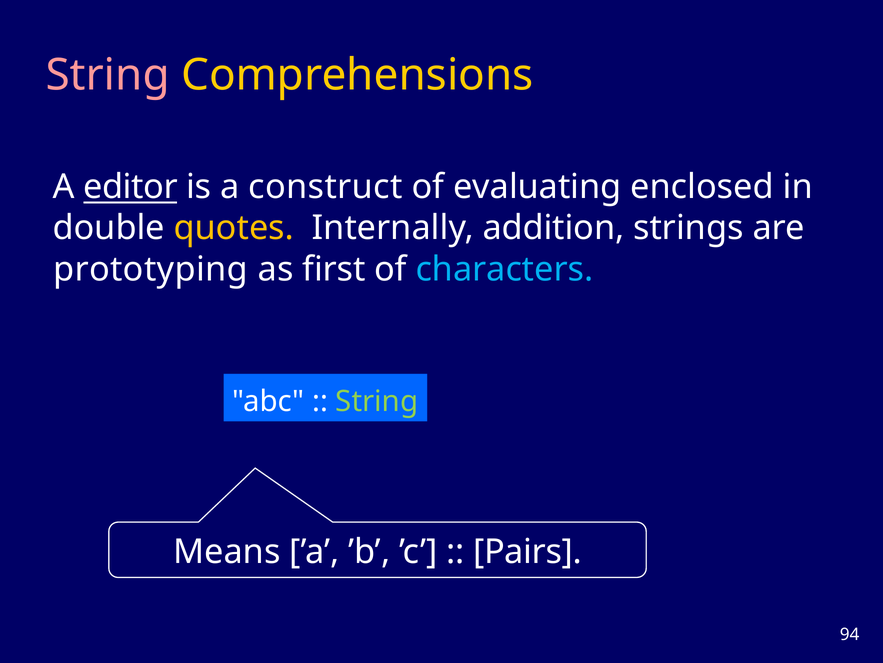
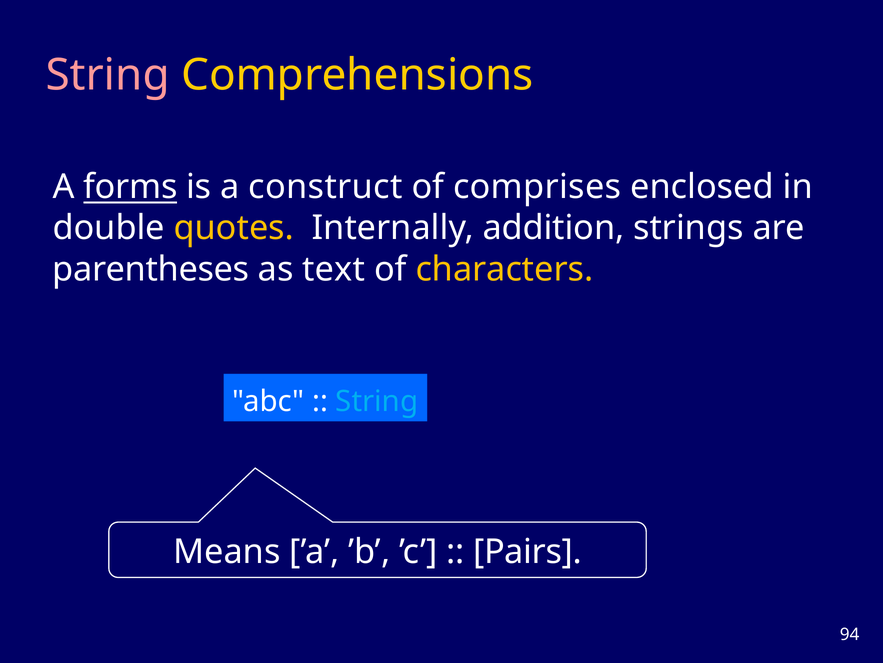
editor: editor -> forms (130, 187)
evaluating: evaluating -> comprises (537, 187)
prototyping: prototyping -> parentheses (151, 269)
first: first -> text (334, 269)
characters colour: light blue -> yellow (504, 269)
String colour: light green -> light blue (377, 401)
